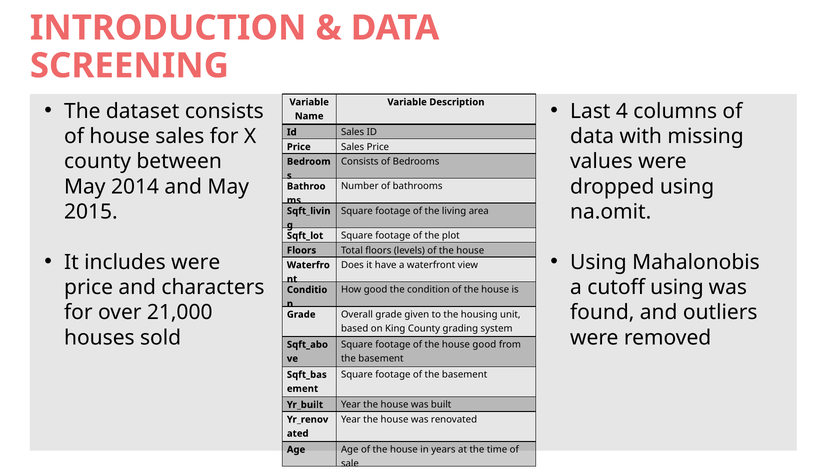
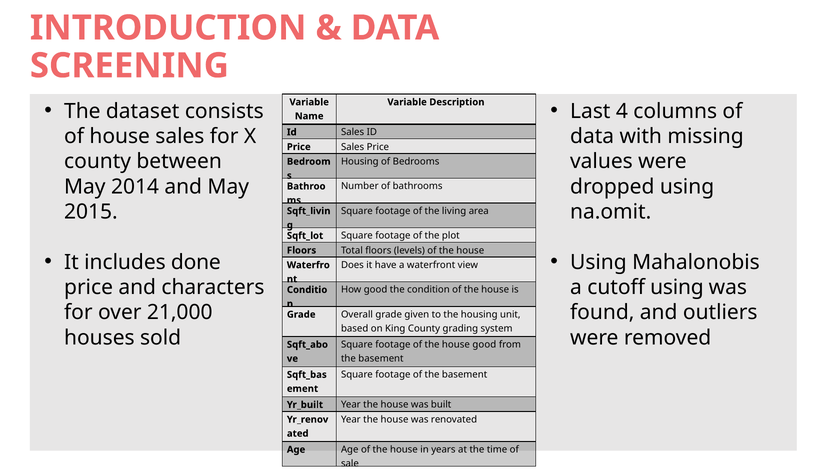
Consists: Consists -> Housing (360, 162)
includes were: were -> done (196, 262)
